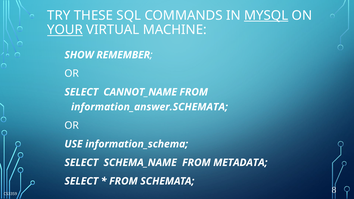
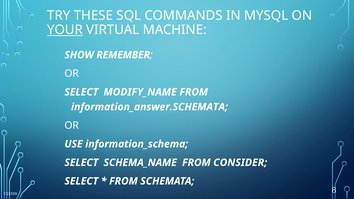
MYSQL underline: present -> none (266, 16)
CANNOT_NAME: CANNOT_NAME -> MODIFY_NAME (140, 92)
METADATA: METADATA -> CONSIDER (240, 163)
